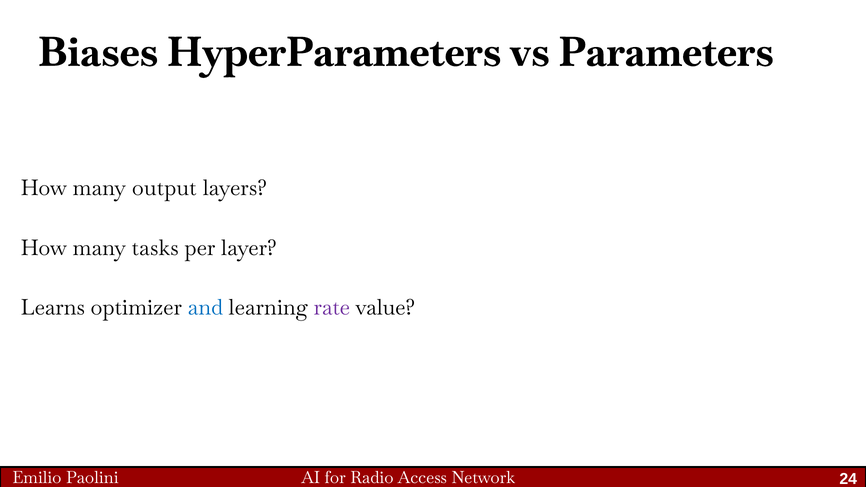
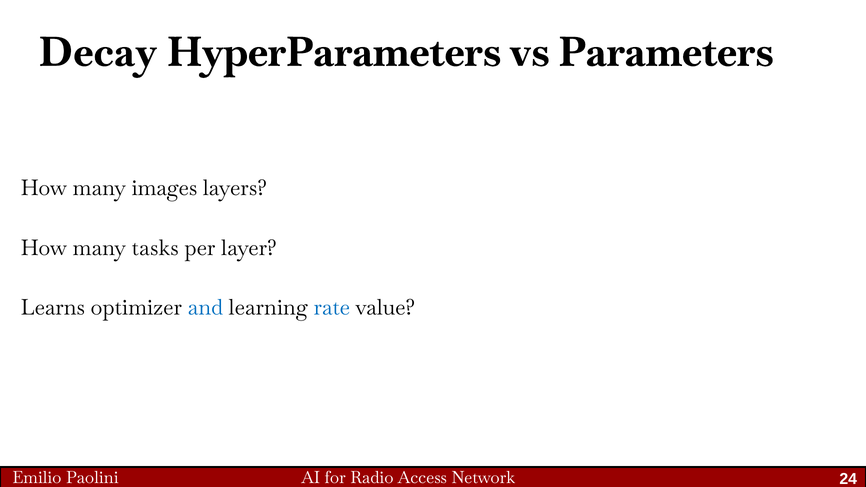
Biases: Biases -> Decay (98, 52)
output: output -> images (164, 188)
rate colour: purple -> blue (332, 308)
